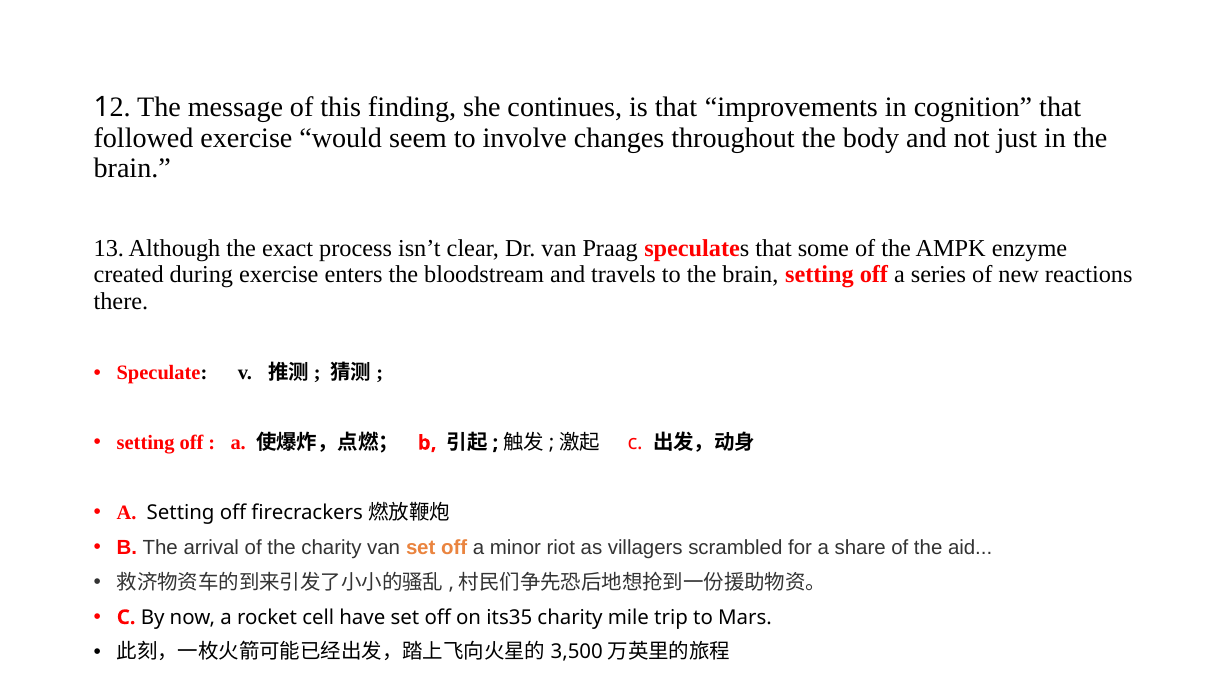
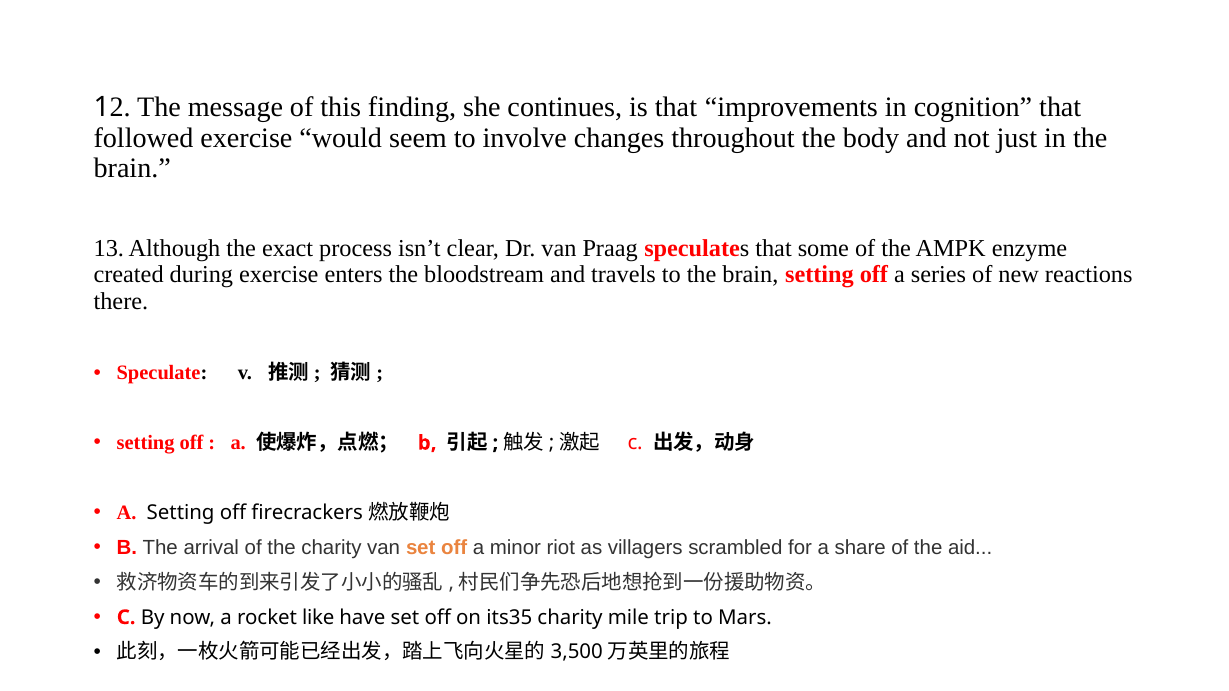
cell: cell -> like (318, 618)
